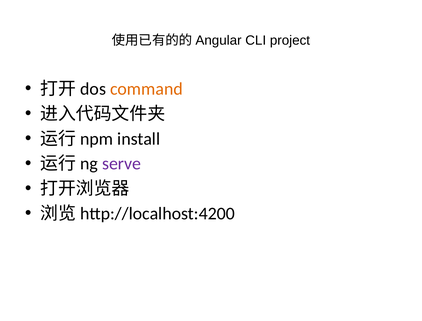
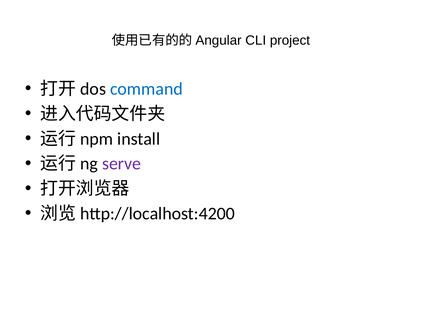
command colour: orange -> blue (146, 89)
